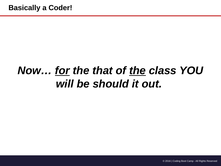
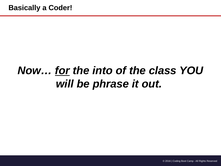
that: that -> into (103, 71)
the underline: present -> none (138, 71)
should: should -> phrase (111, 84)
